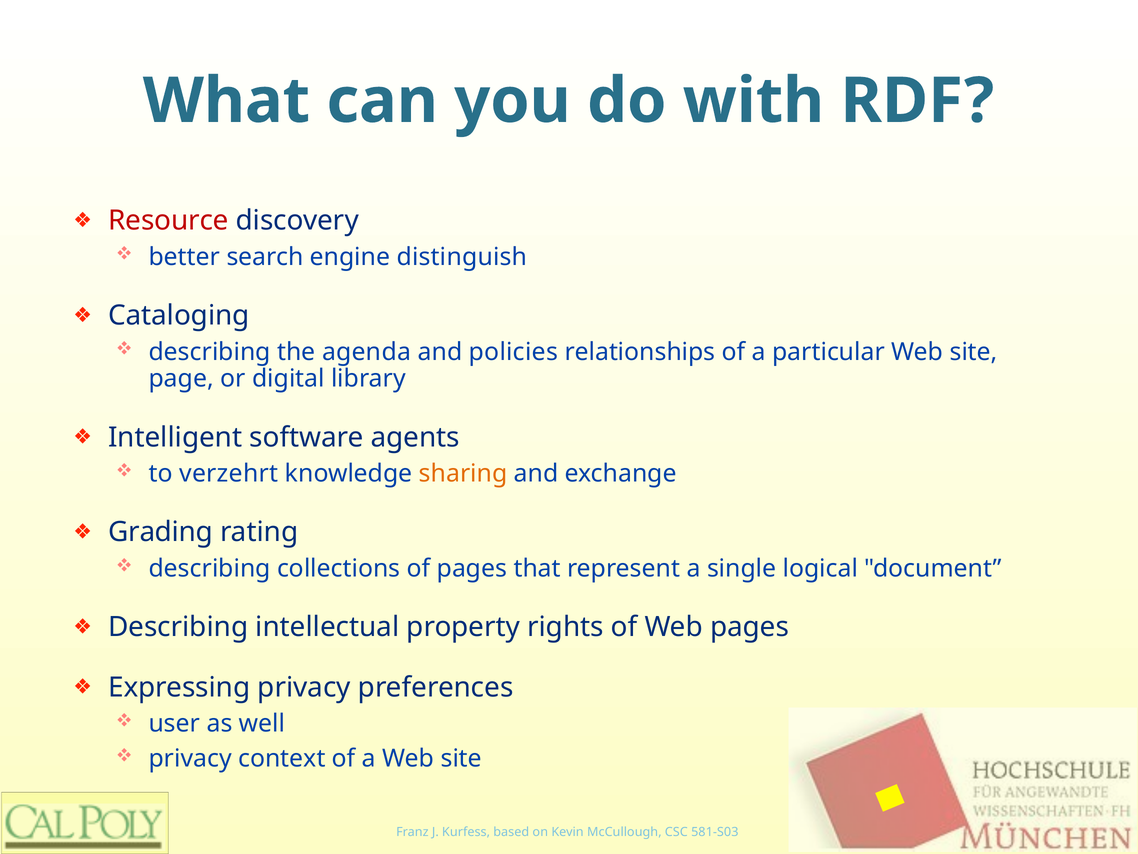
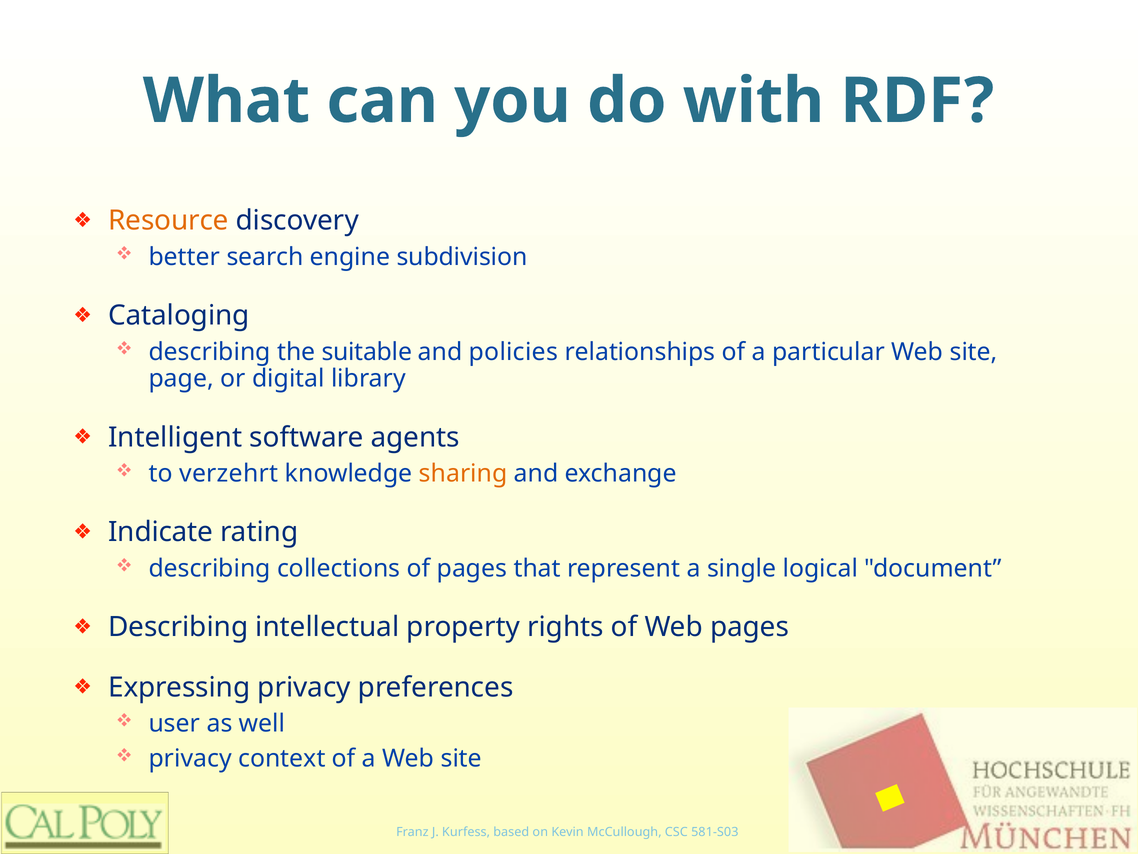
Resource colour: red -> orange (168, 220)
distinguish: distinguish -> subdivision (462, 257)
agenda: agenda -> suitable (367, 352)
Grading: Grading -> Indicate (161, 532)
